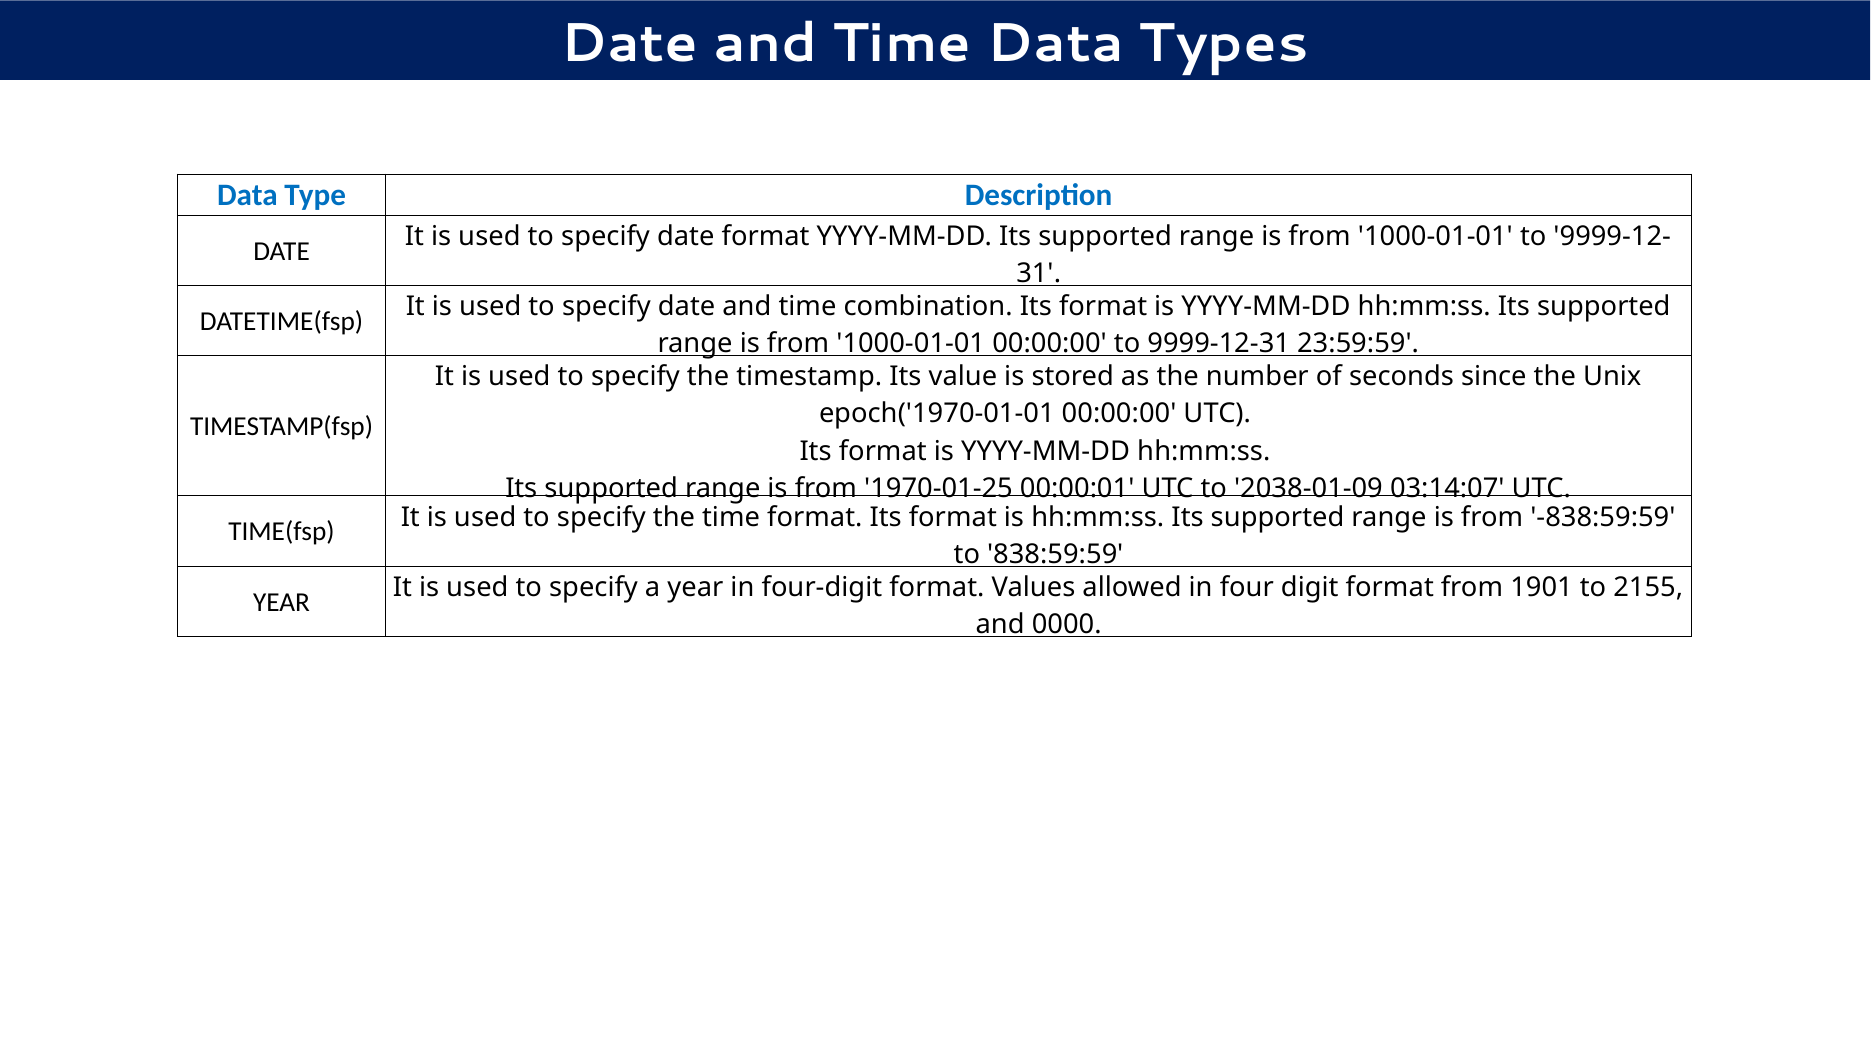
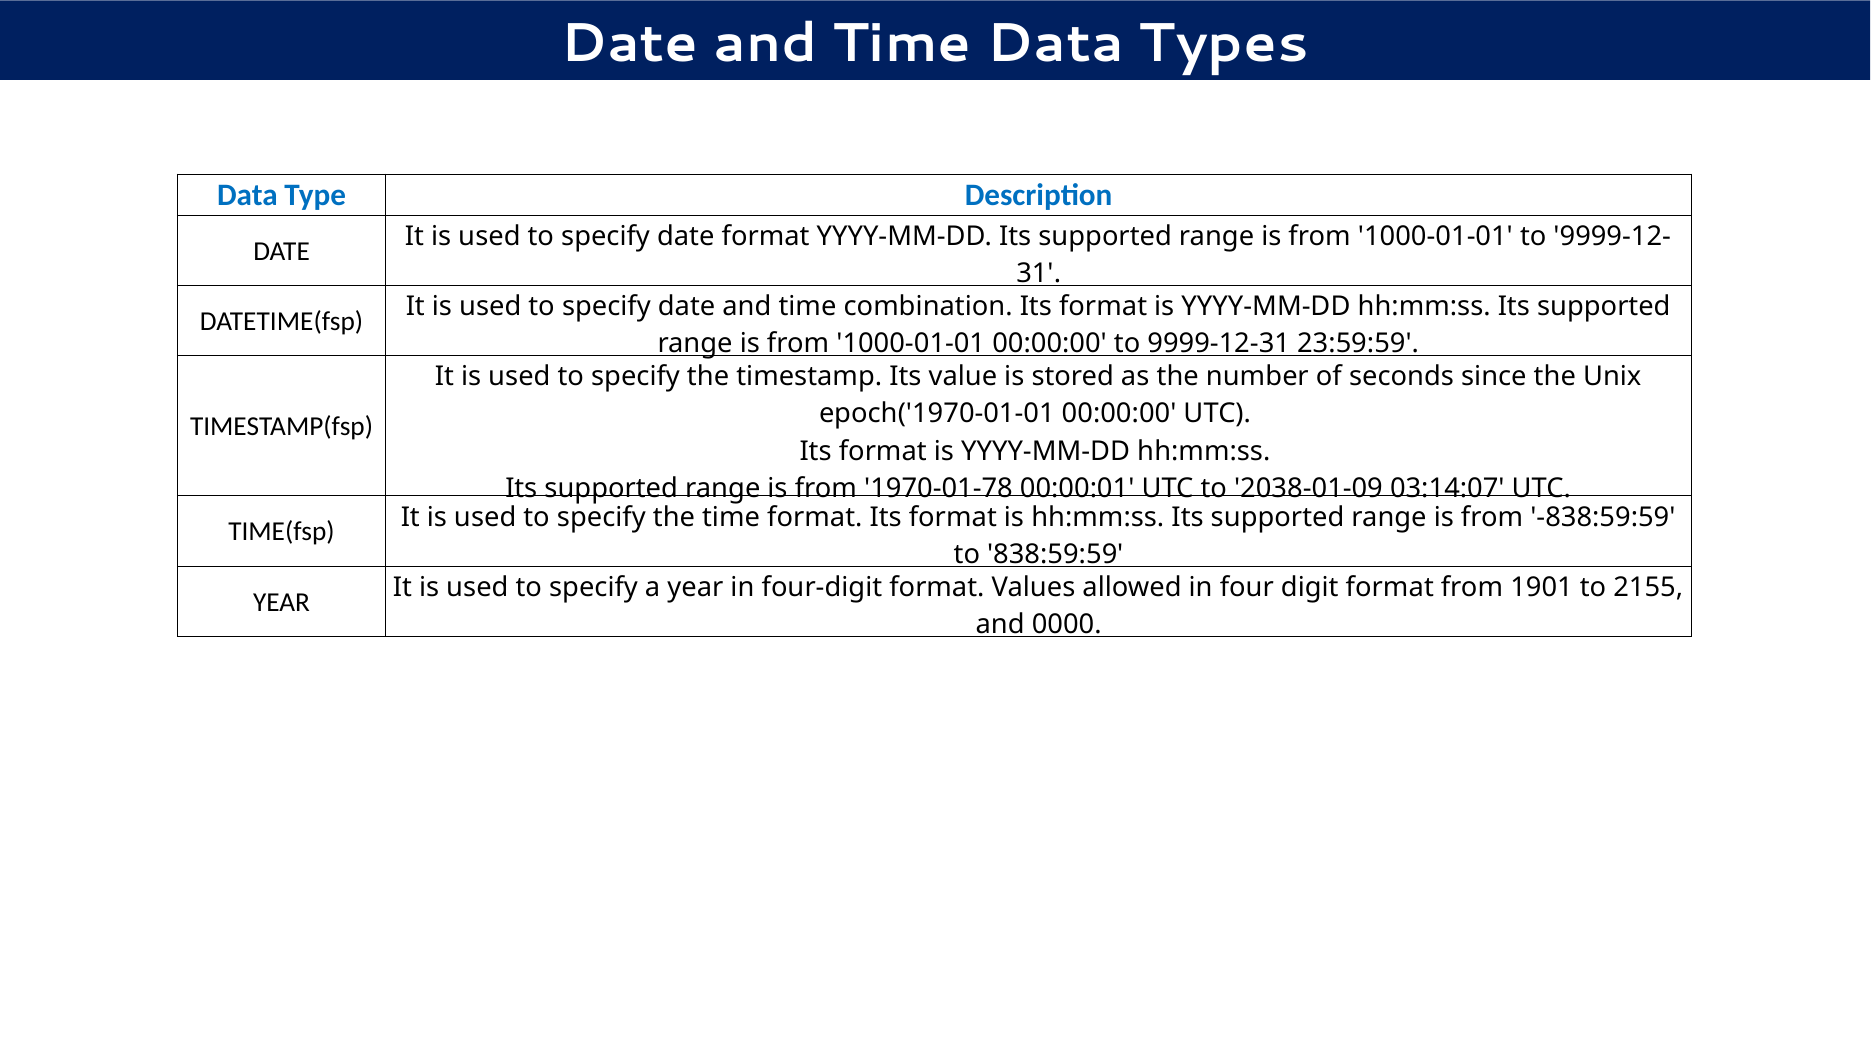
1970-01-25: 1970-01-25 -> 1970-01-78 (938, 488)
